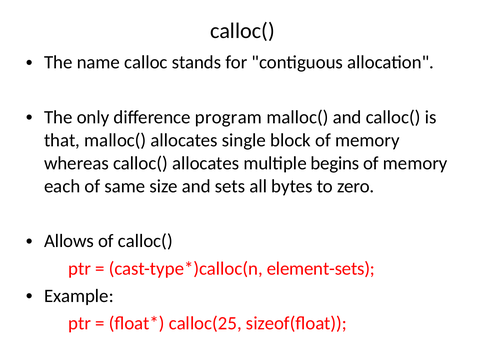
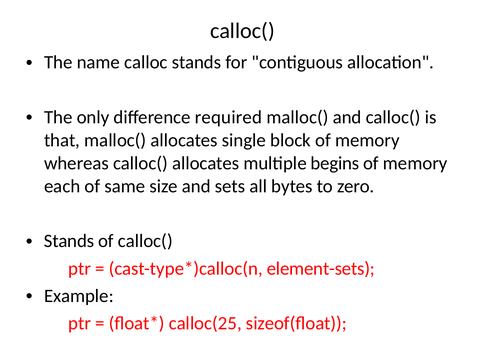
program: program -> required (228, 117)
Allows: Allows -> Stands (69, 241)
